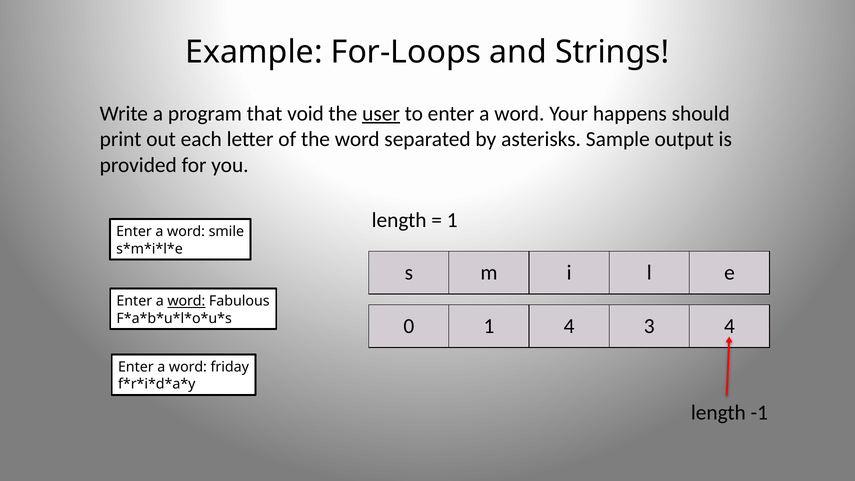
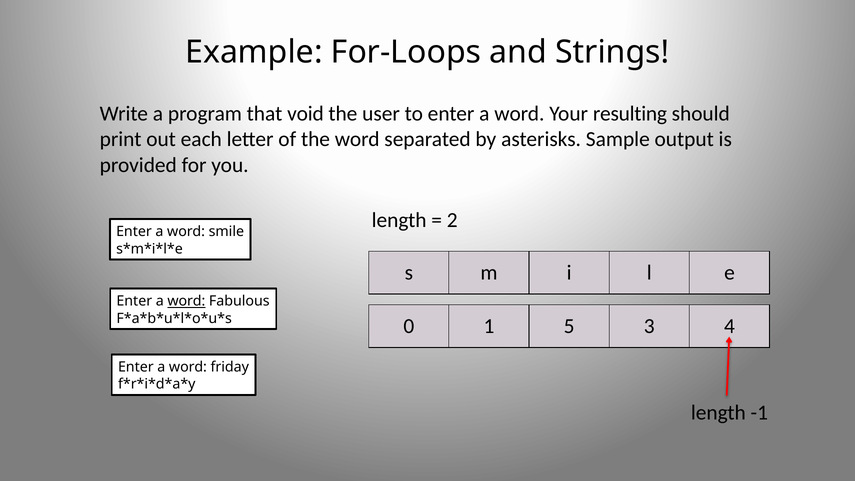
user underline: present -> none (381, 114)
happens: happens -> resulting (630, 114)
1: 1 -> 2 (452, 220)
1 4: 4 -> 5 (569, 326)
